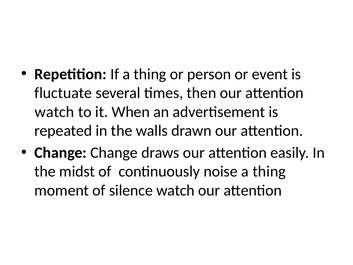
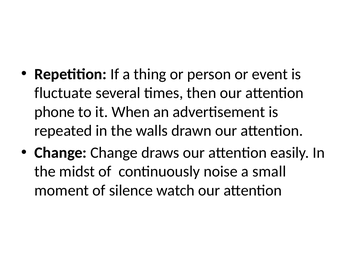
watch: watch -> phone (55, 112)
noise a thing: thing -> small (269, 171)
